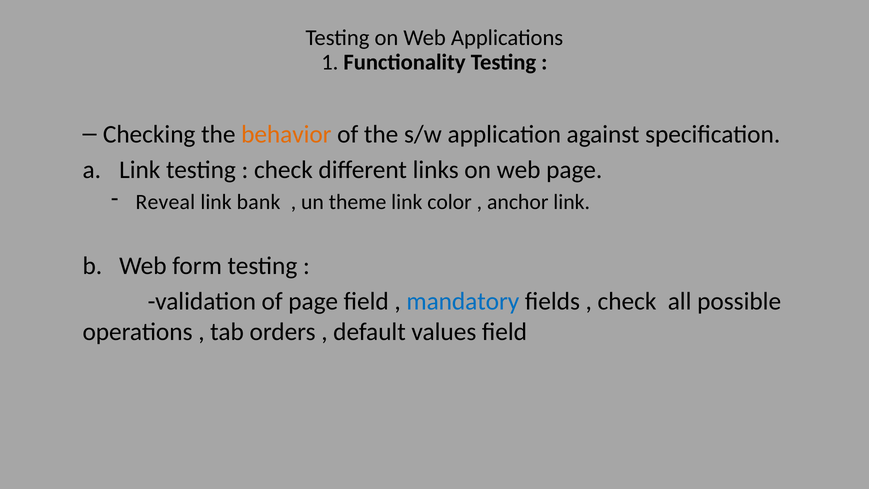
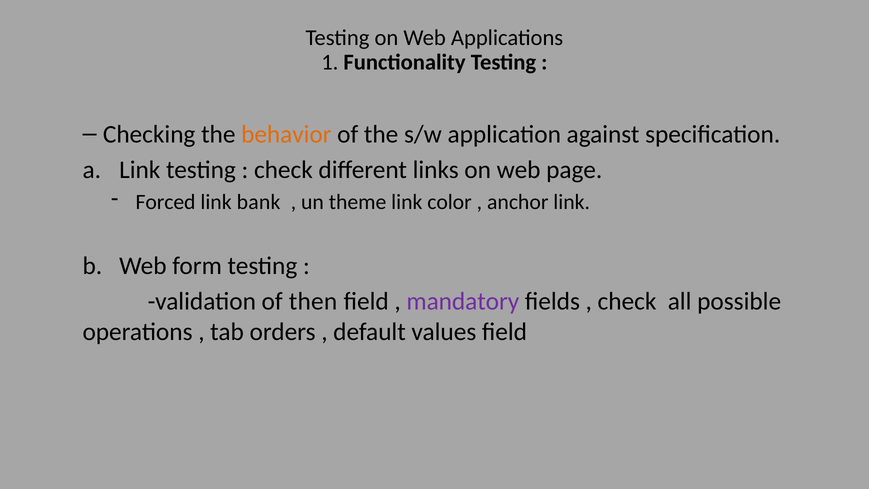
Reveal: Reveal -> Forced (166, 202)
of page: page -> then (313, 301)
mandatory colour: blue -> purple (463, 301)
